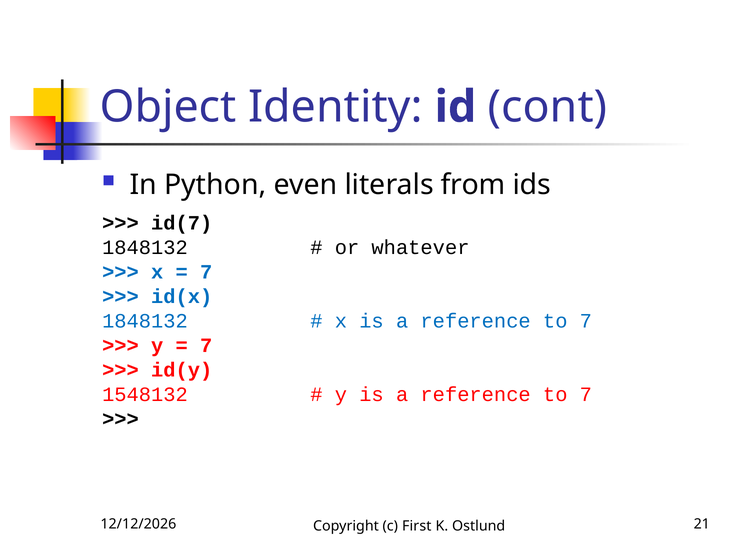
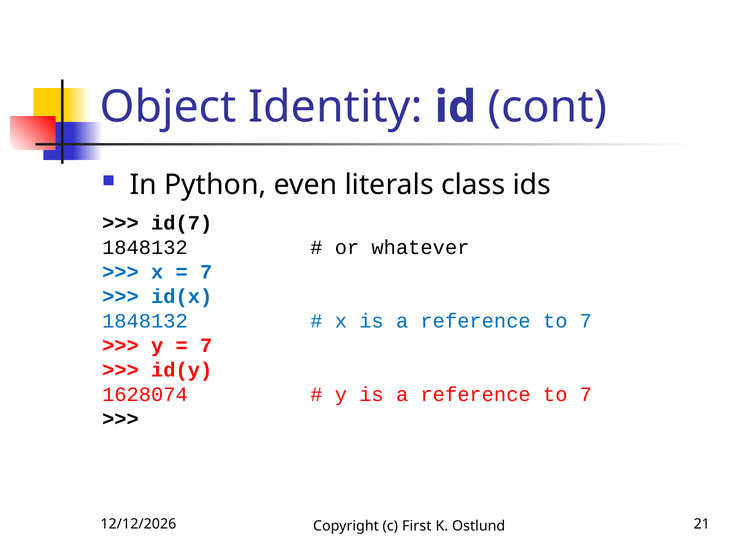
from: from -> class (473, 185)
1548132: 1548132 -> 1628074 (145, 394)
